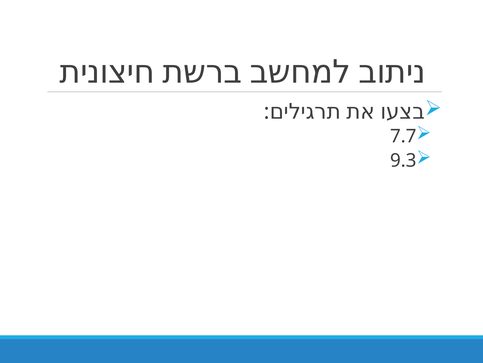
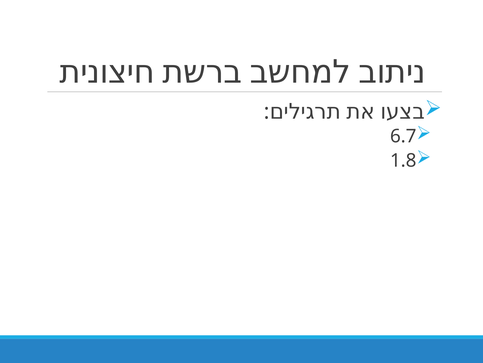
7.7: 7.7 -> 6.7 (403, 136)
9.3: 9.3 -> 1.8 (403, 160)
